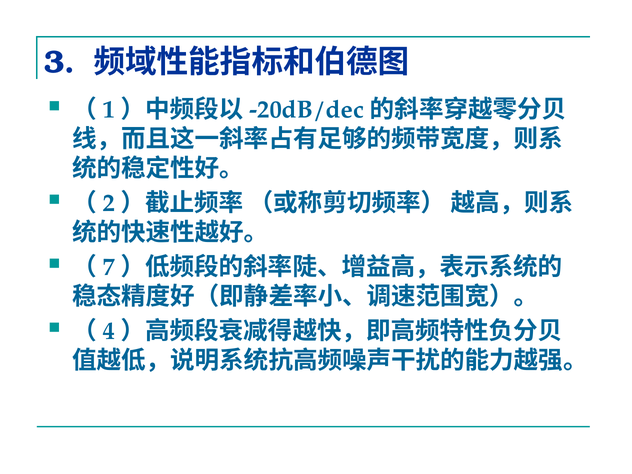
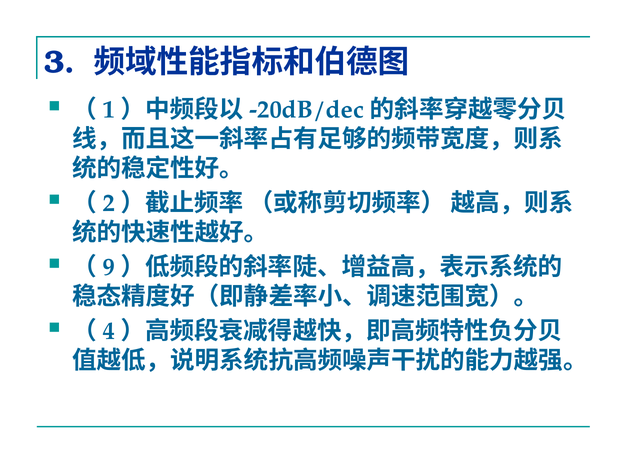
7: 7 -> 9 (109, 267)
